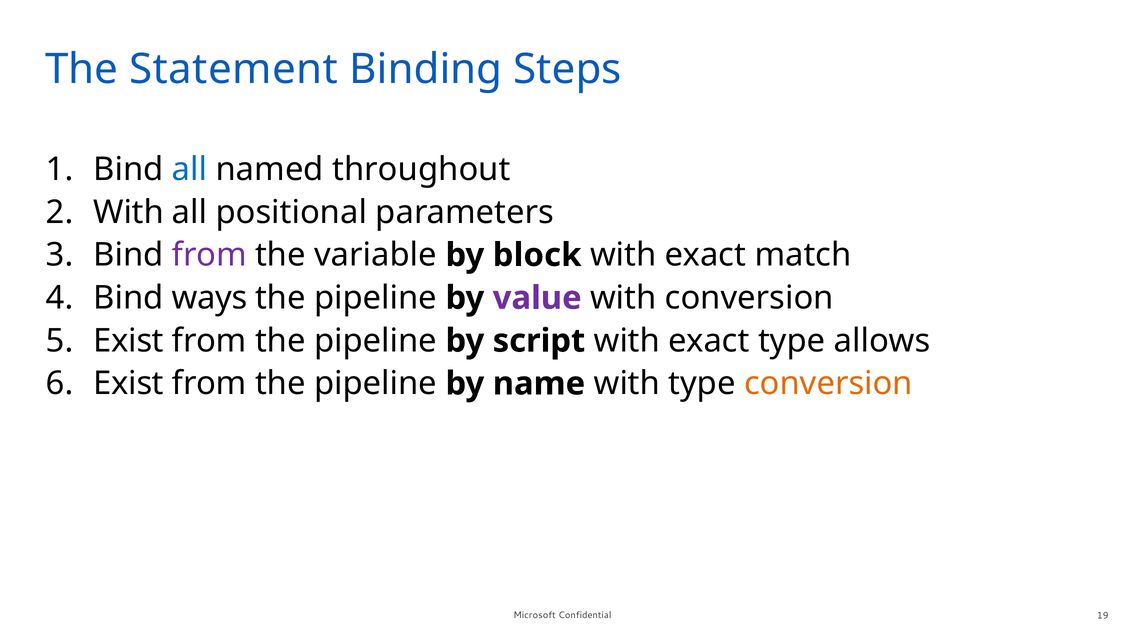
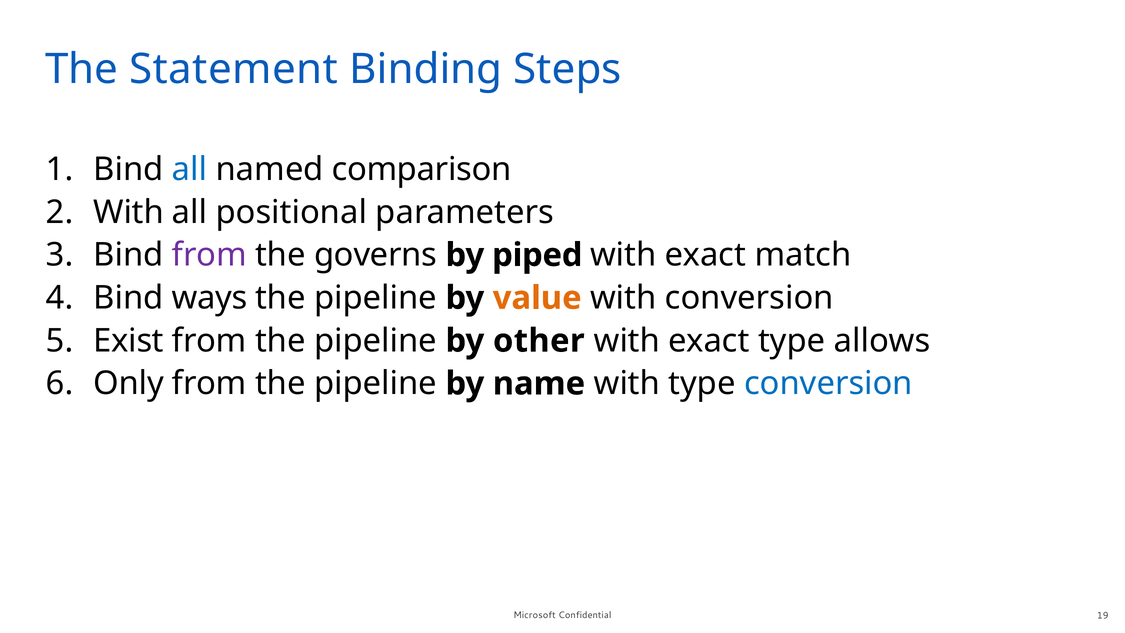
throughout: throughout -> comparison (422, 169)
variable: variable -> governs (376, 255)
block: block -> piped (537, 255)
value colour: purple -> orange (537, 298)
script: script -> other (539, 341)
Exist: Exist -> Only (129, 384)
conversion colour: orange -> blue (828, 384)
